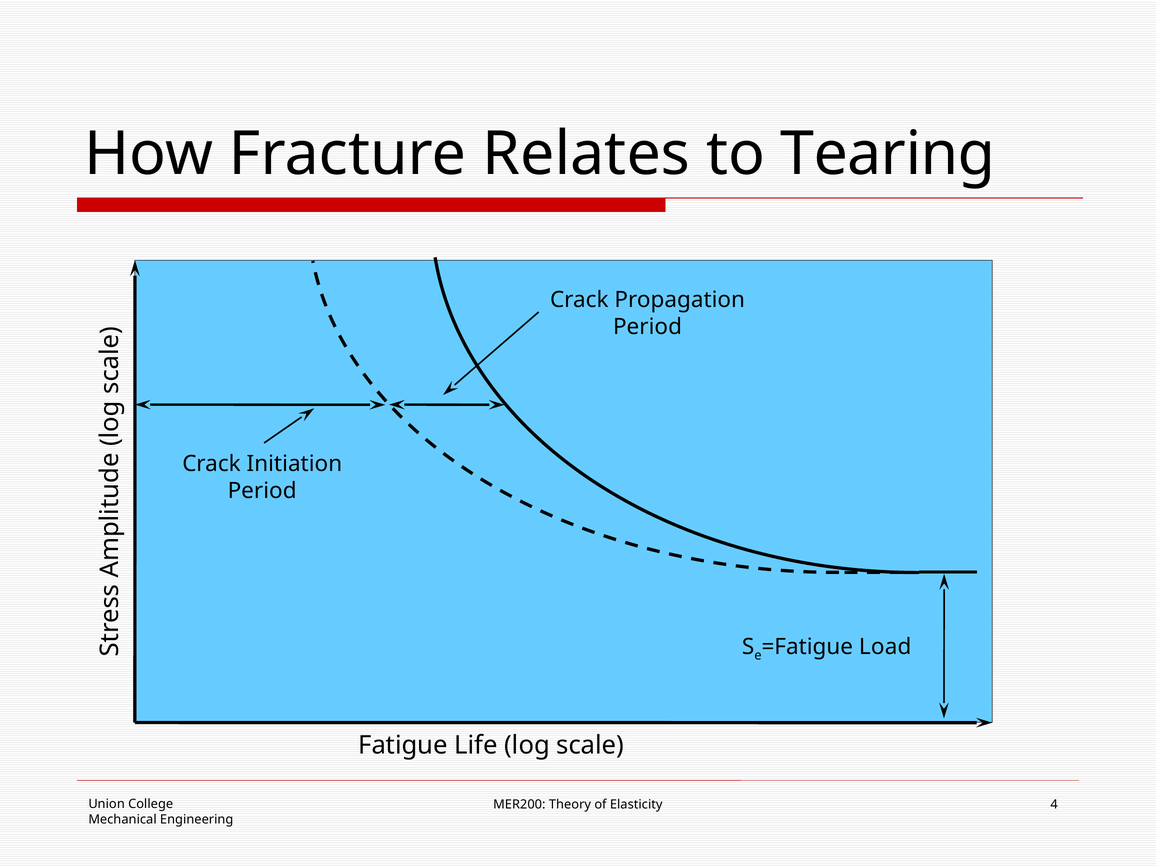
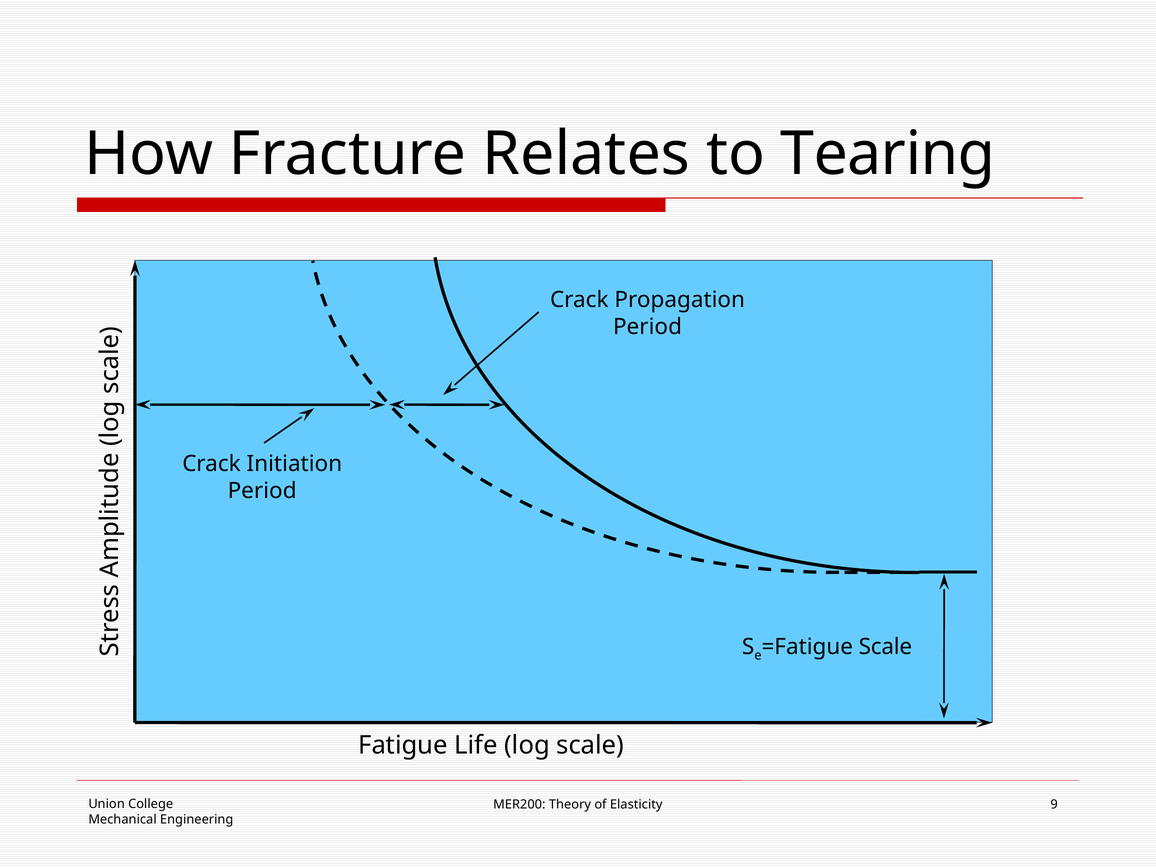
Load: Load -> Scale (885, 647)
4: 4 -> 9 (1054, 804)
